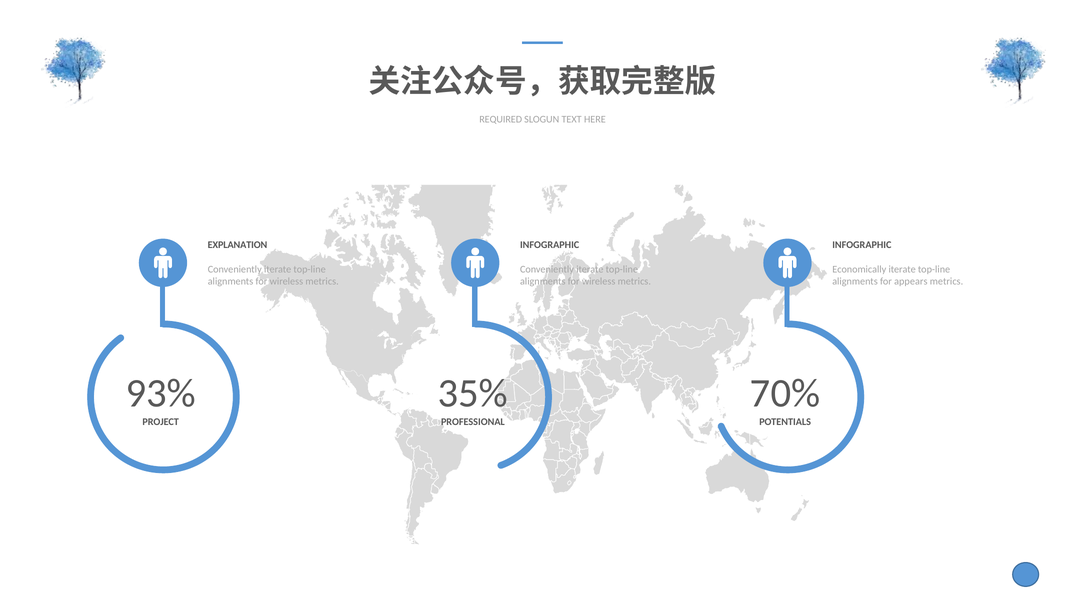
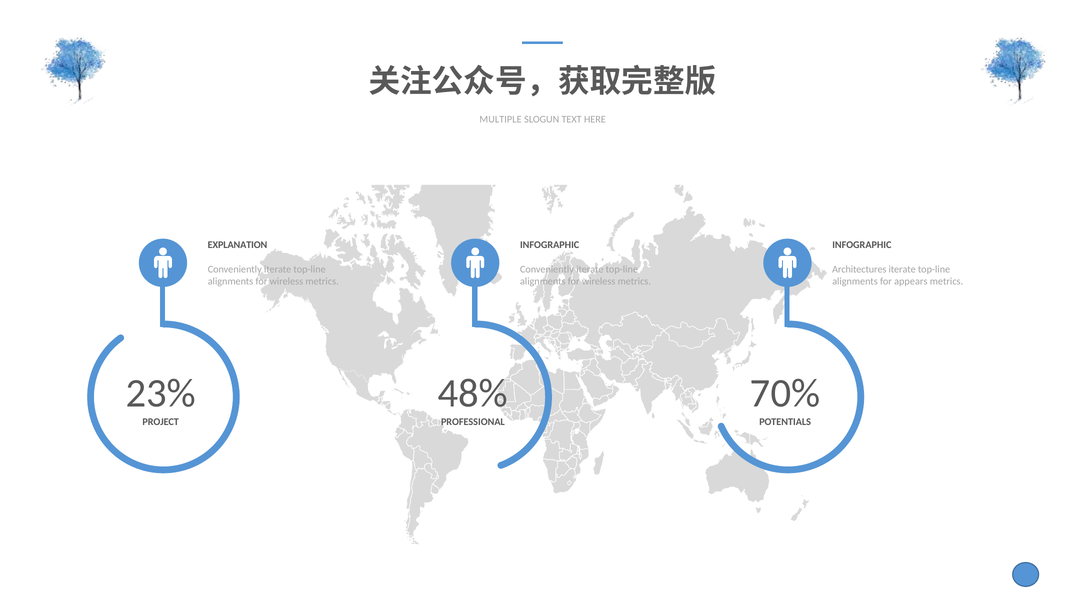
REQUIRED: REQUIRED -> MULTIPLE (501, 119)
Economically: Economically -> Architectures (859, 269)
93%: 93% -> 23% (161, 393)
35%: 35% -> 48% (473, 393)
